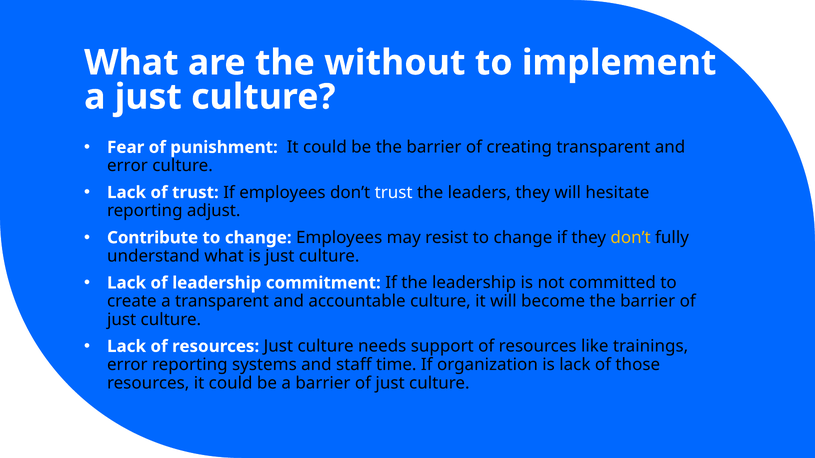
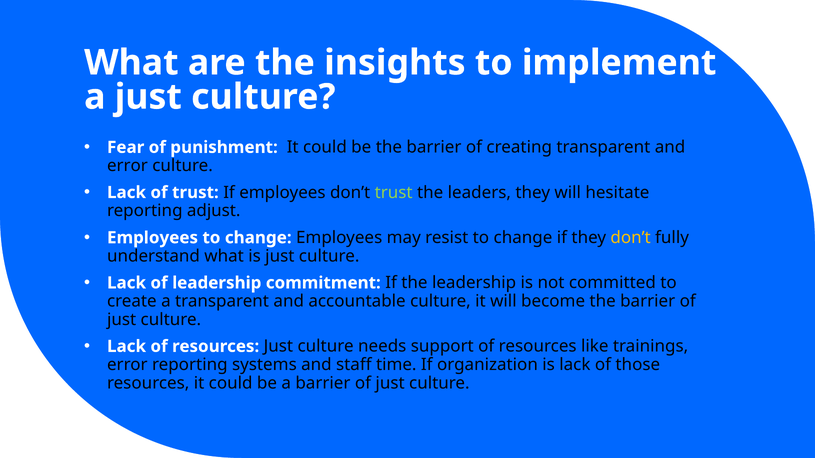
without: without -> insights (395, 63)
trust colour: white -> light green (394, 193)
Contribute: Contribute -> Employees (153, 238)
